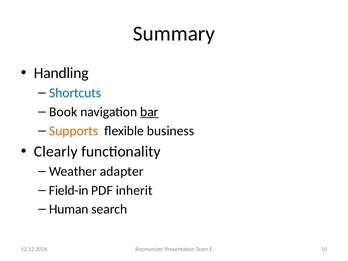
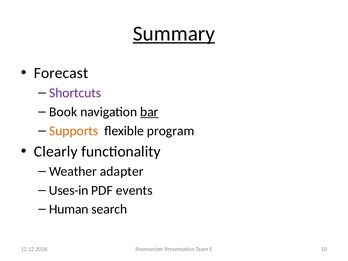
Summary underline: none -> present (174, 34)
Handling: Handling -> Forecast (61, 73)
Shortcuts colour: blue -> purple (75, 93)
business: business -> program (171, 131)
Field-in: Field-in -> Uses-in (69, 190)
inherit: inherit -> events (134, 190)
